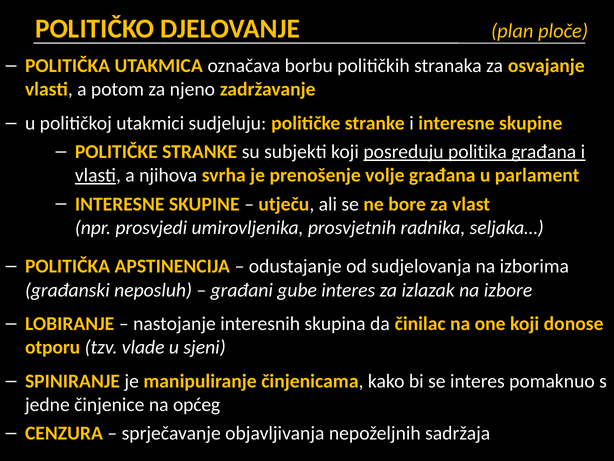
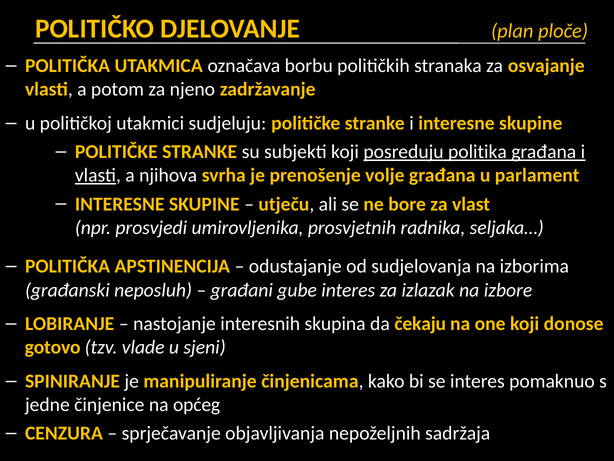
činilac: činilac -> čekaju (420, 323)
otporu: otporu -> gotovo (53, 347)
